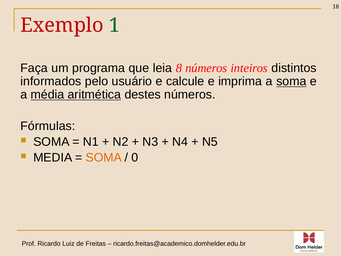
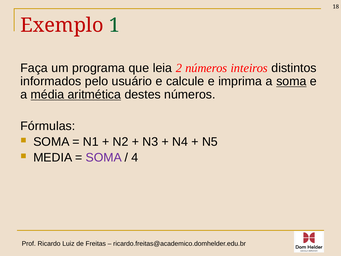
8: 8 -> 2 (179, 68)
SOMA colour: orange -> purple (104, 158)
0: 0 -> 4 (135, 158)
